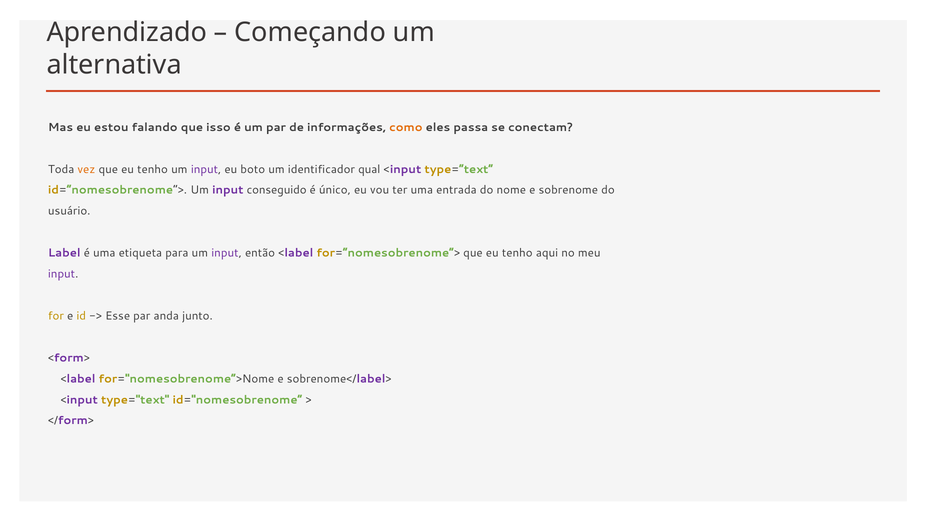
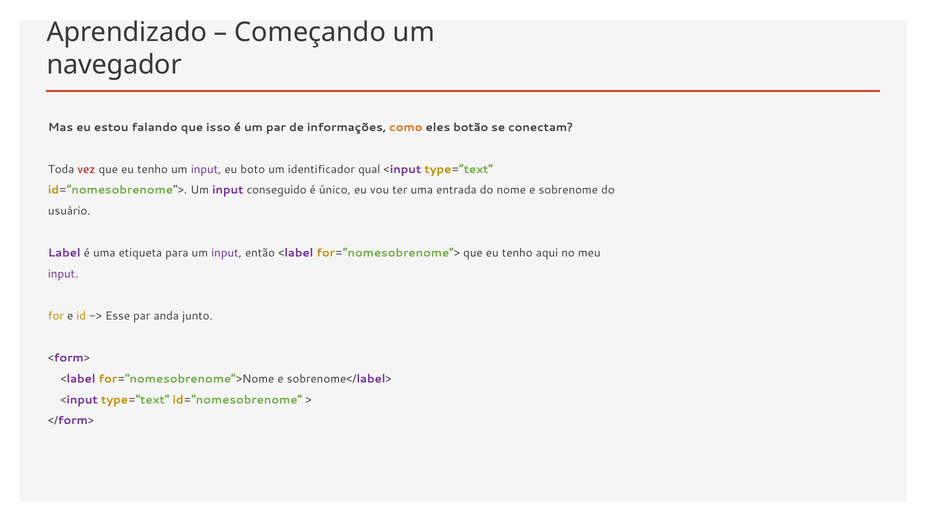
alternativa: alternativa -> navegador (114, 65)
passa: passa -> botão (471, 127)
vez colour: orange -> red (86, 169)
